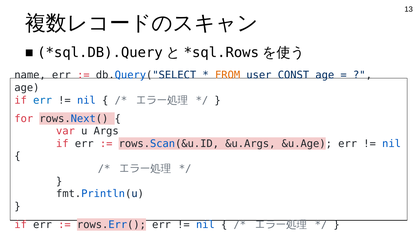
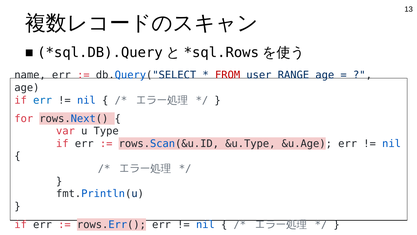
FROM colour: orange -> red (228, 75)
CONST: CONST -> RANGE (293, 75)
Args: Args -> Type (106, 131)
&u.Args: &u.Args -> &u.Type (250, 143)
